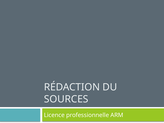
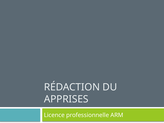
SOURCES: SOURCES -> APPRISES (66, 99)
